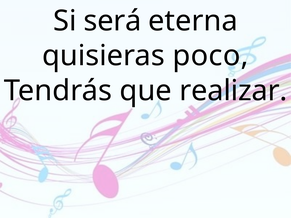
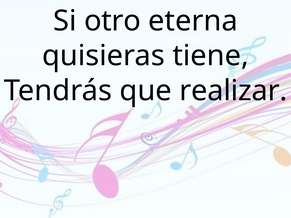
será: será -> otro (112, 21)
poco: poco -> tiene (211, 56)
